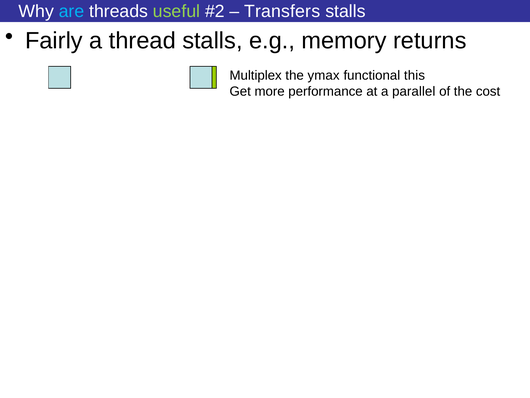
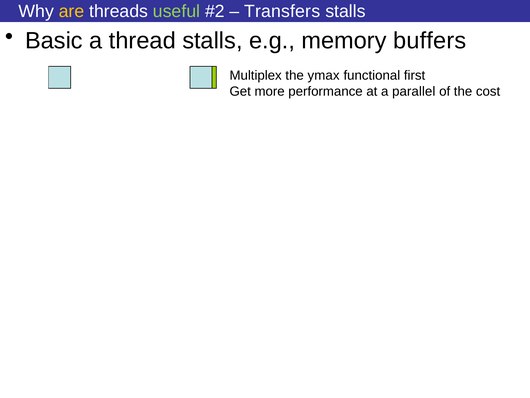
are colour: light blue -> yellow (72, 11)
Fairly: Fairly -> Basic (54, 41)
returns: returns -> buffers (430, 41)
this: this -> first (415, 75)
